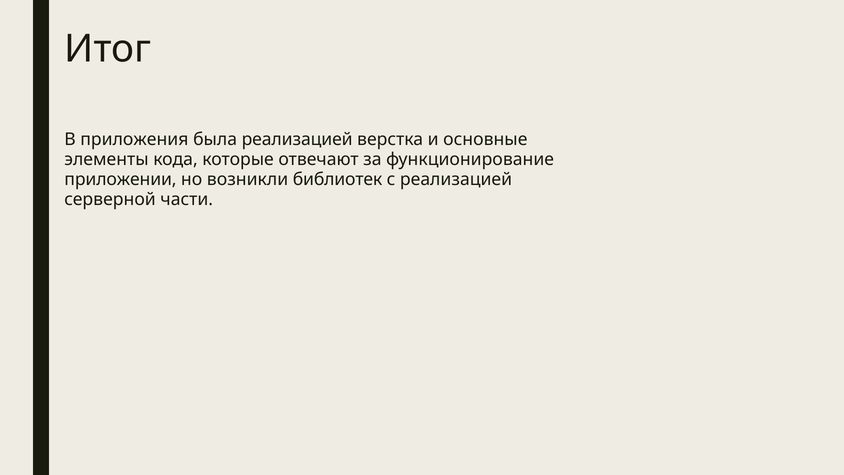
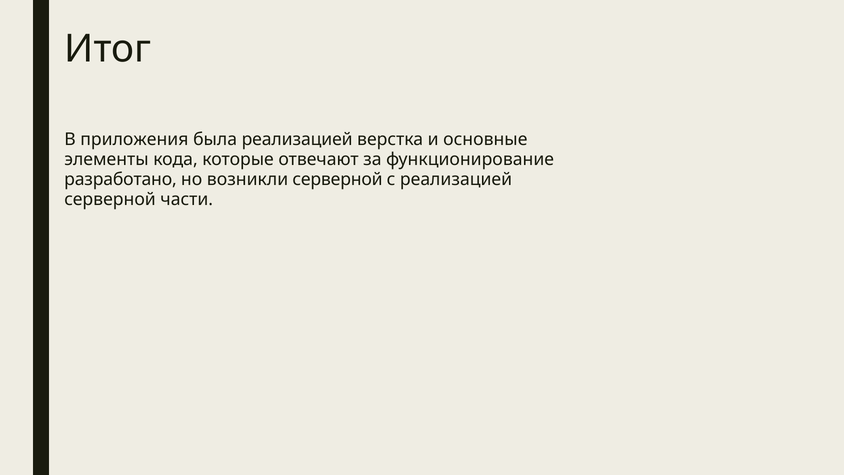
приложении: приложении -> разработано (120, 179)
возникли библиотек: библиотек -> серверной (338, 179)
